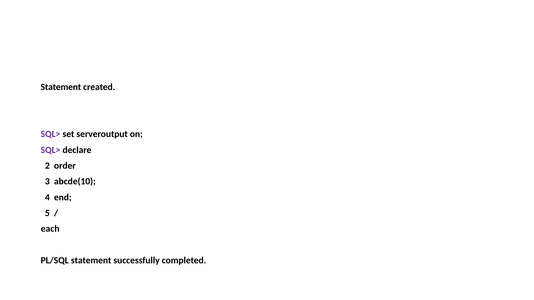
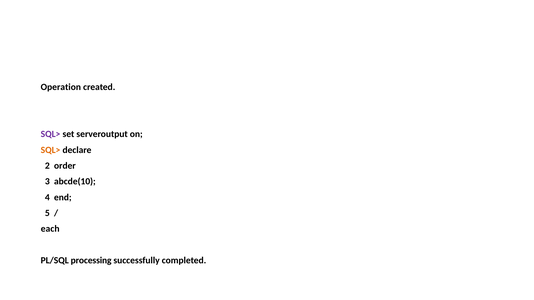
Statement: Statement -> Operation (61, 87)
SQL> colour: purple -> orange (51, 150)
PL/SQL statement: statement -> processing (91, 261)
